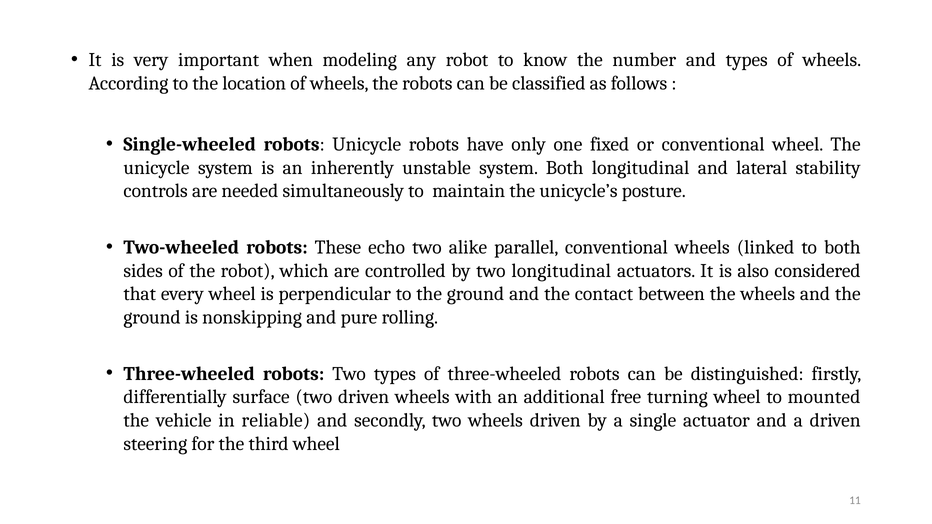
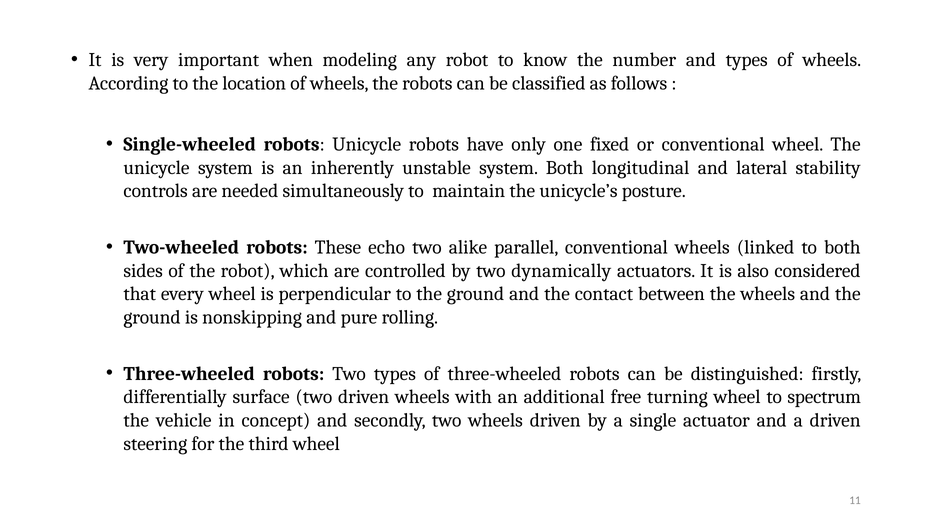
two longitudinal: longitudinal -> dynamically (561, 271)
mounted: mounted -> spectrum (824, 397)
reliable: reliable -> concept (276, 420)
